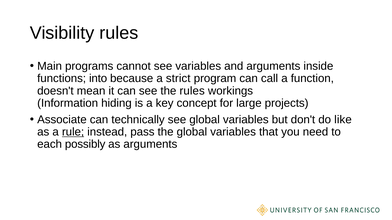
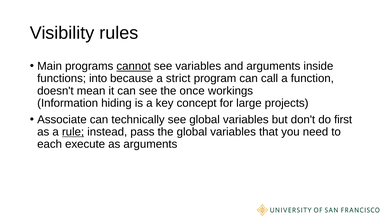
cannot underline: none -> present (134, 66)
the rules: rules -> once (192, 91)
like: like -> first (343, 120)
possibly: possibly -> execute (85, 144)
